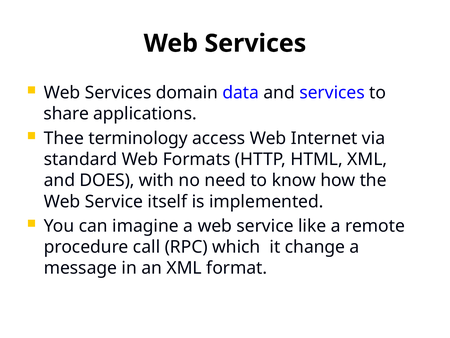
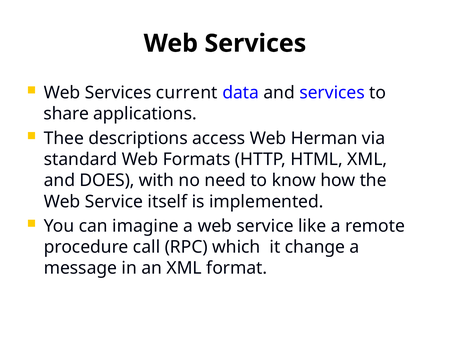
domain: domain -> current (187, 93)
terminology: terminology -> descriptions (138, 138)
Internet: Internet -> Herman (324, 138)
